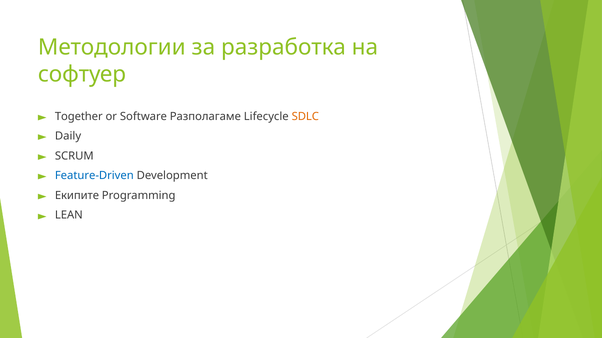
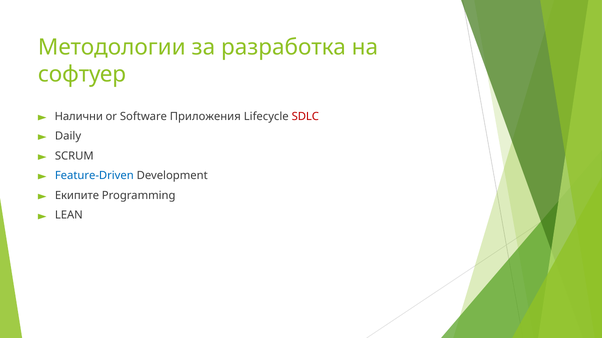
Together: Together -> Налични (79, 117)
Разполагаме: Разполагаме -> Приложения (205, 117)
SDLC colour: orange -> red (305, 117)
